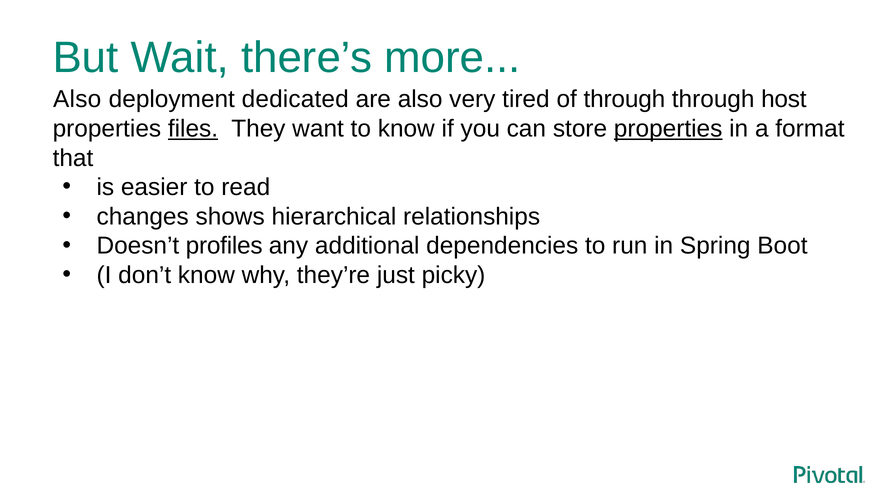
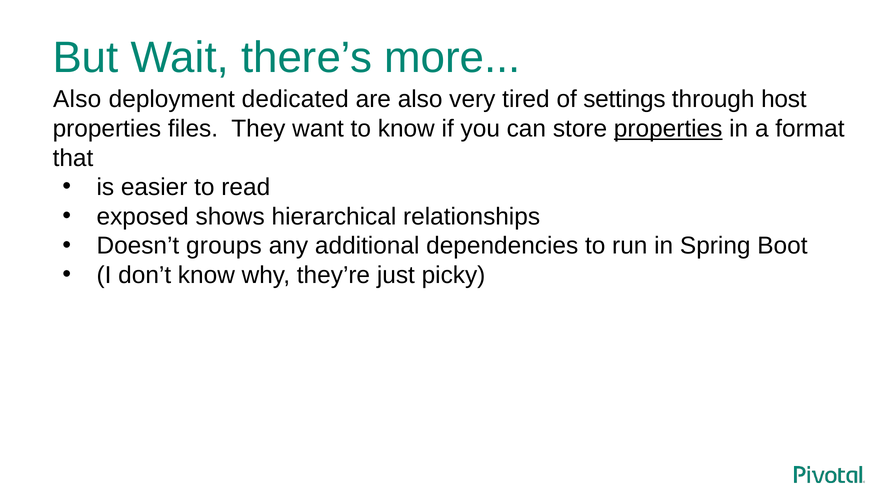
of through: through -> settings (624, 99)
files underline: present -> none (193, 129)
changes: changes -> exposed (143, 217)
profiles: profiles -> groups (224, 246)
